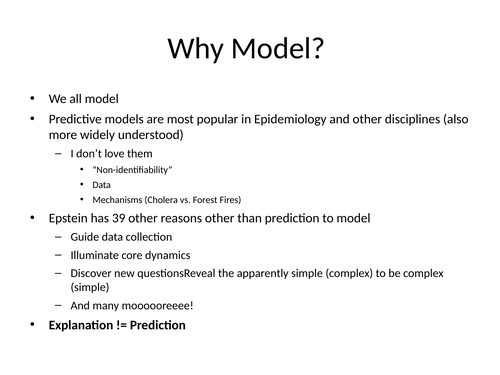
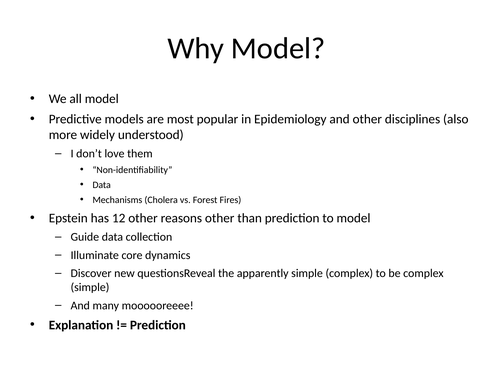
39: 39 -> 12 (119, 218)
